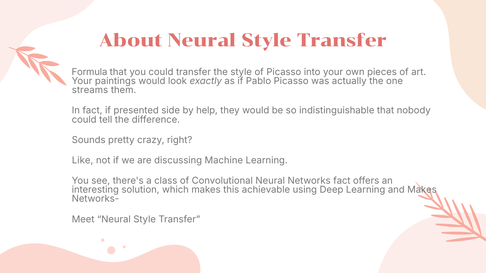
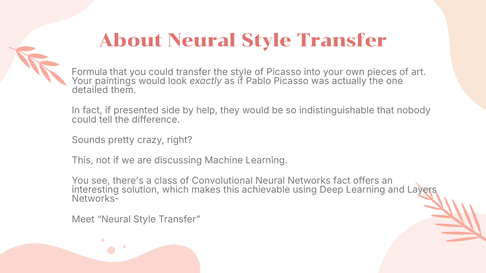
streams: streams -> detailed (90, 90)
Like: Like -> This (83, 161)
and Makes: Makes -> Layers (422, 190)
